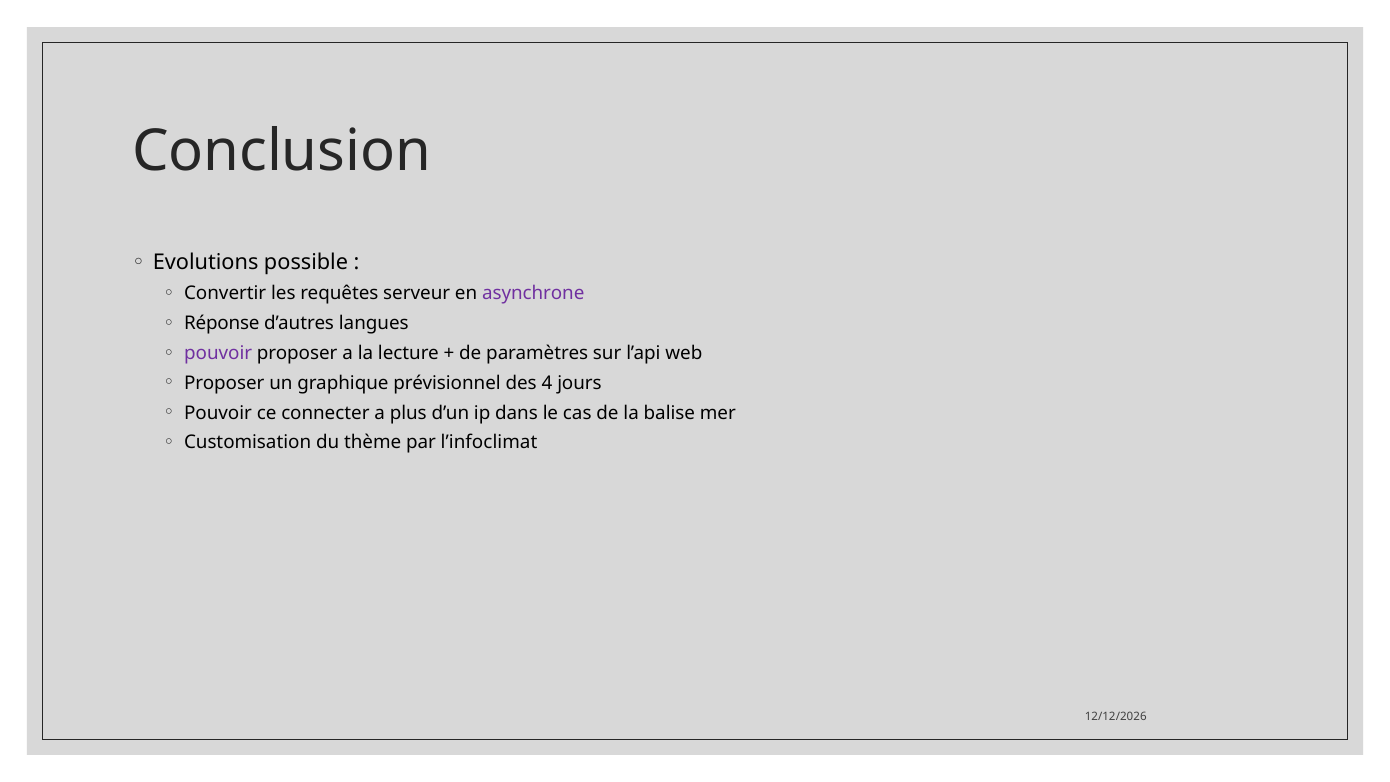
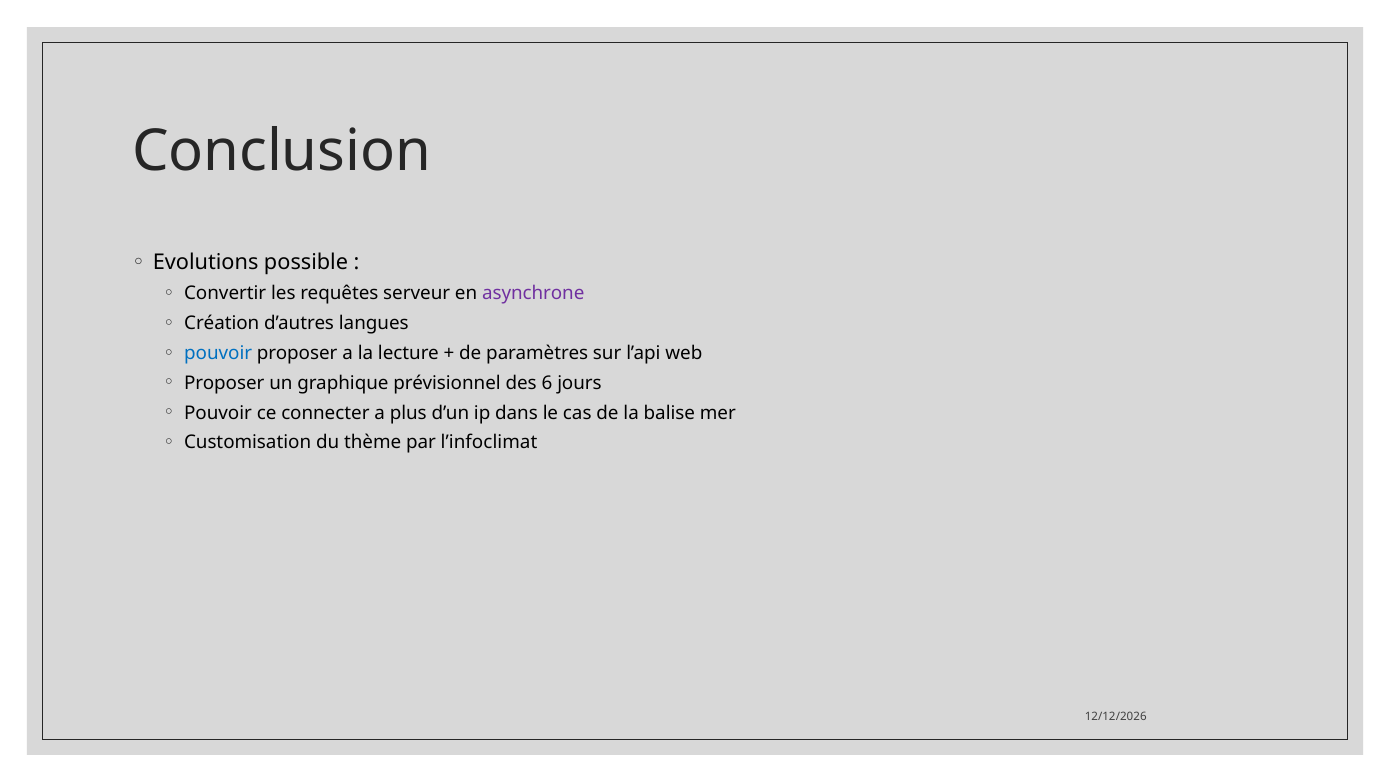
Réponse: Réponse -> Création (222, 323)
pouvoir colour: purple -> blue (218, 353)
4: 4 -> 6 (547, 383)
